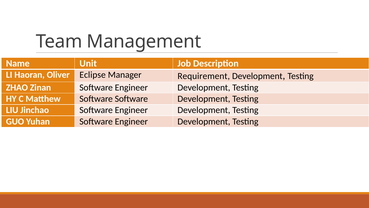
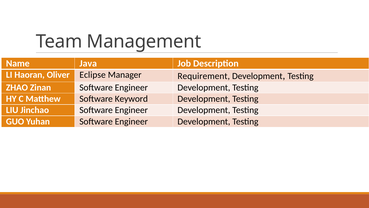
Unit: Unit -> Java (88, 63)
Software Software: Software -> Keyword (131, 99)
